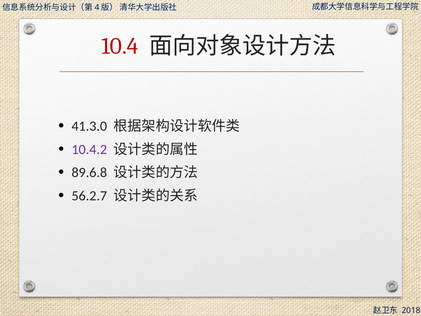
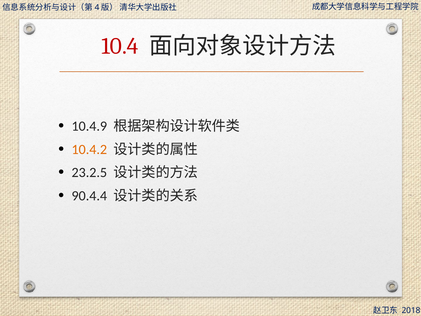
41.3.0: 41.3.0 -> 10.4.9 (89, 126)
10.4.2 colour: purple -> orange (89, 149)
89.6.8: 89.6.8 -> 23.2.5 (89, 172)
56.2.7: 56.2.7 -> 90.4.4 (89, 196)
